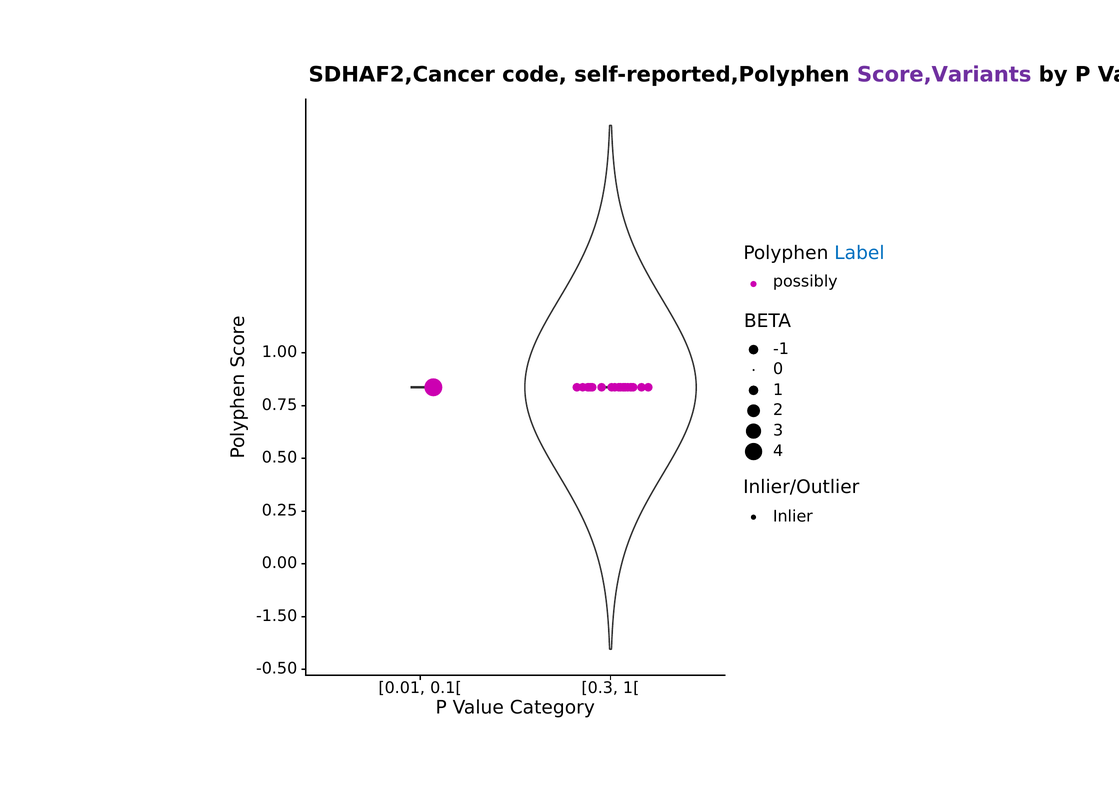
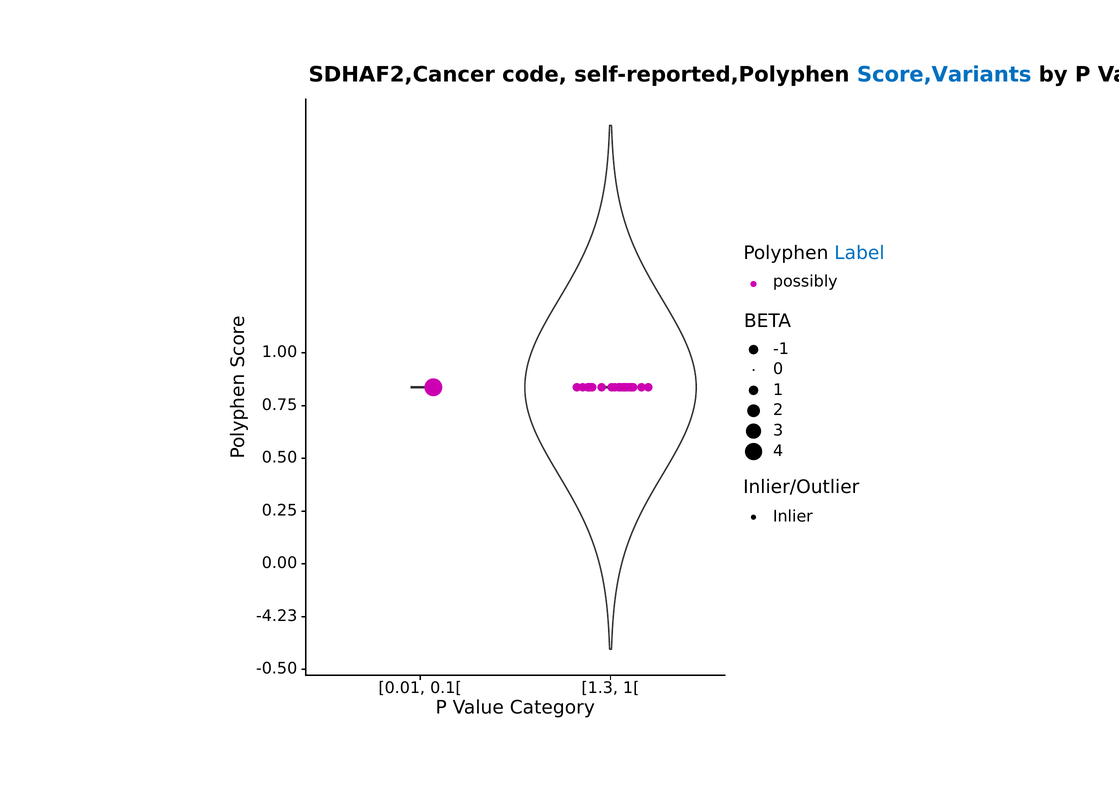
Score,Variants colour: purple -> blue (944, 75)
-1.50: -1.50 -> -4.23 (277, 616)
0.3: 0.3 -> 1.3 (600, 688)
